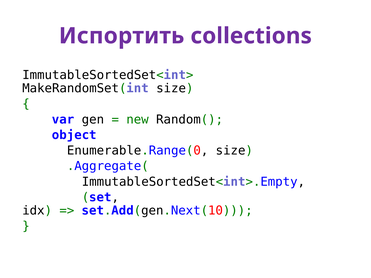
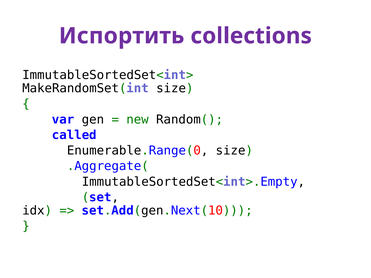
object: object -> called (74, 135)
